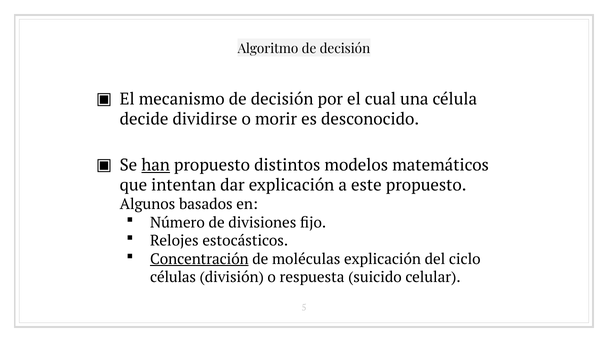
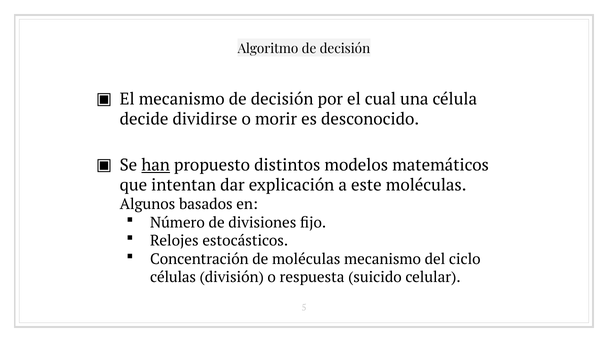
este propuesto: propuesto -> moléculas (426, 185)
Concentración underline: present -> none (199, 259)
moléculas explicación: explicación -> mecanismo (383, 259)
